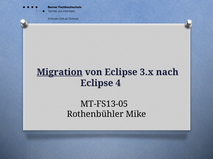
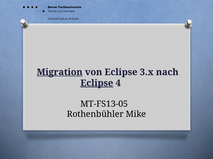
Eclipse underline: none -> present (97, 83)
